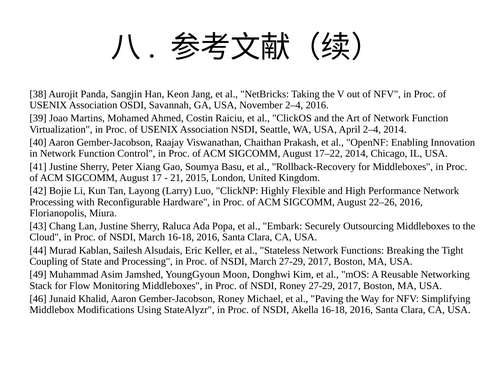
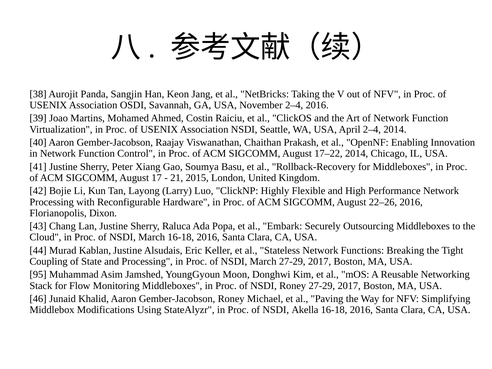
Miura: Miura -> Dixon (103, 213)
Kablan Sailesh: Sailesh -> Justine (128, 250)
49: 49 -> 95 (38, 275)
